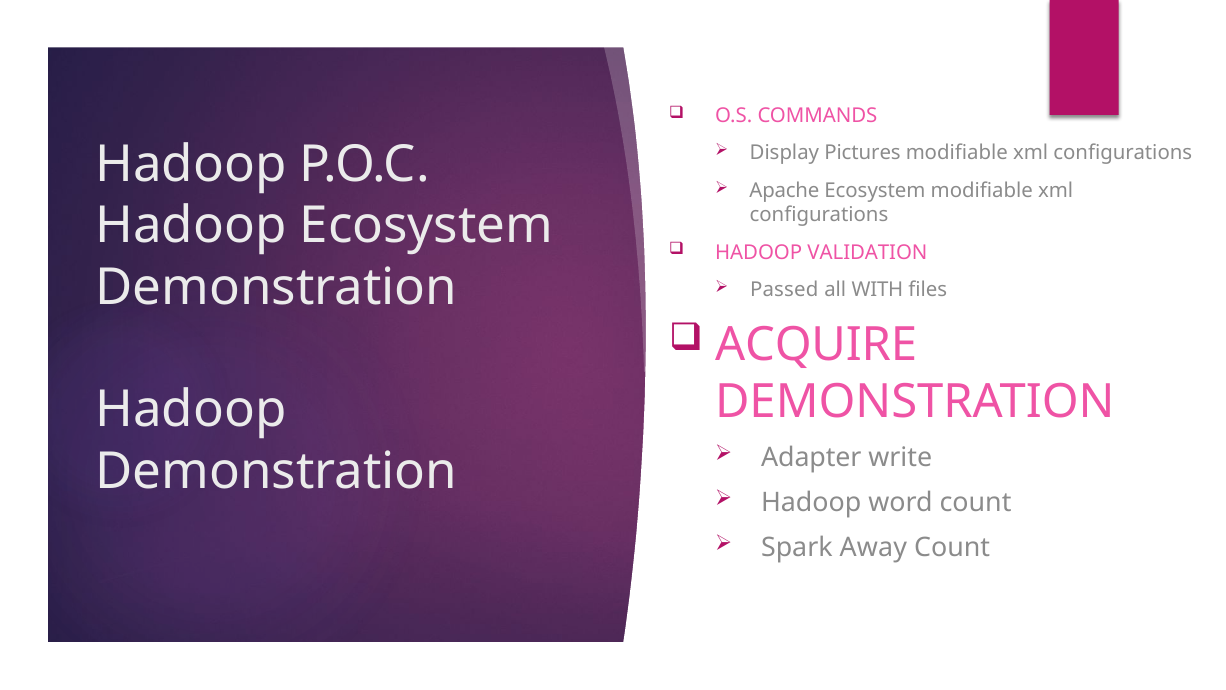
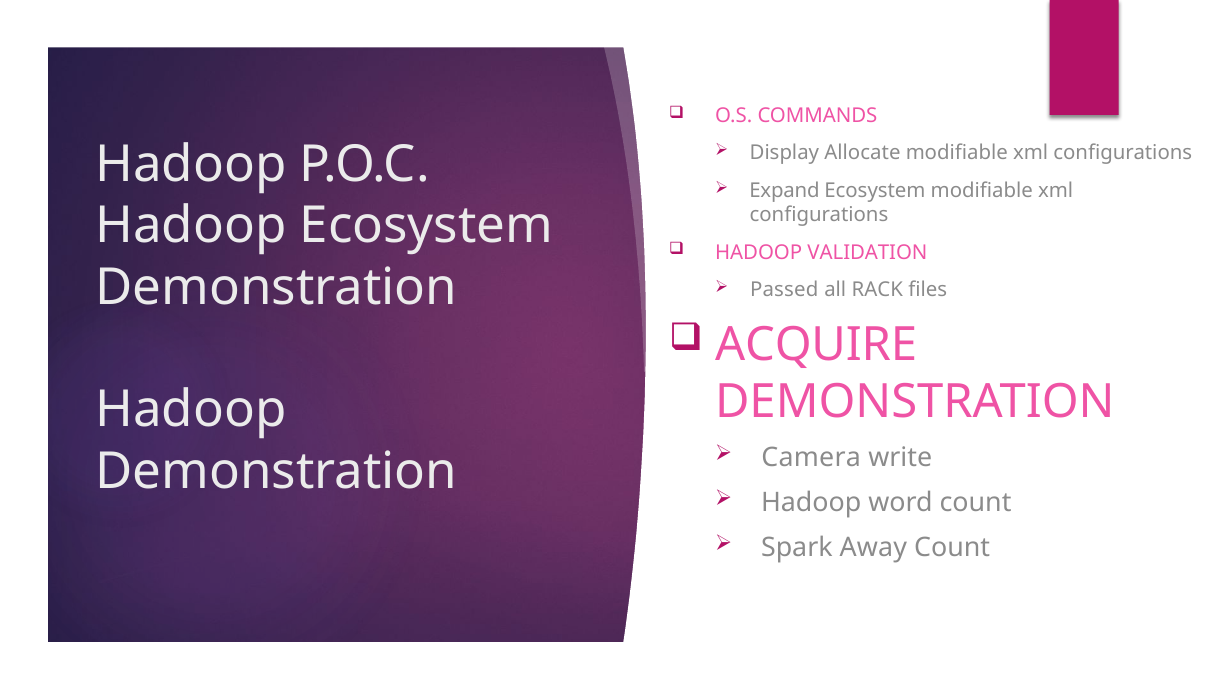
Pictures: Pictures -> Allocate (862, 153)
Apache: Apache -> Expand (784, 190)
WITH: WITH -> RACK (877, 289)
Adapter: Adapter -> Camera (811, 457)
